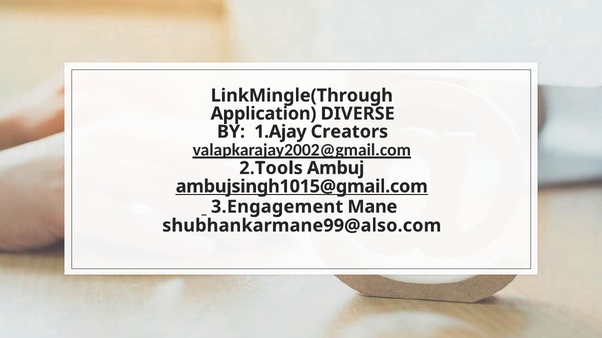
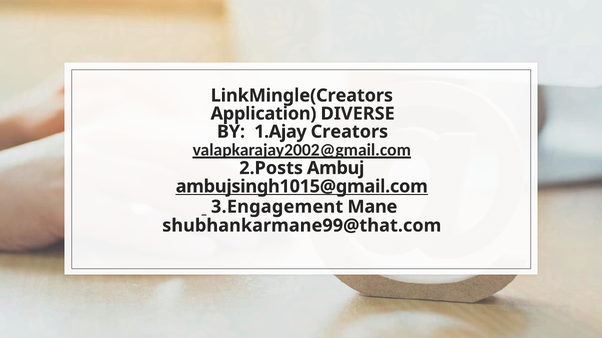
LinkMingle(Through: LinkMingle(Through -> LinkMingle(Creators (302, 96)
2.Tools: 2.Tools -> 2.Posts (271, 168)
shubhankarmane99@also.com: shubhankarmane99@also.com -> shubhankarmane99@that.com (302, 226)
